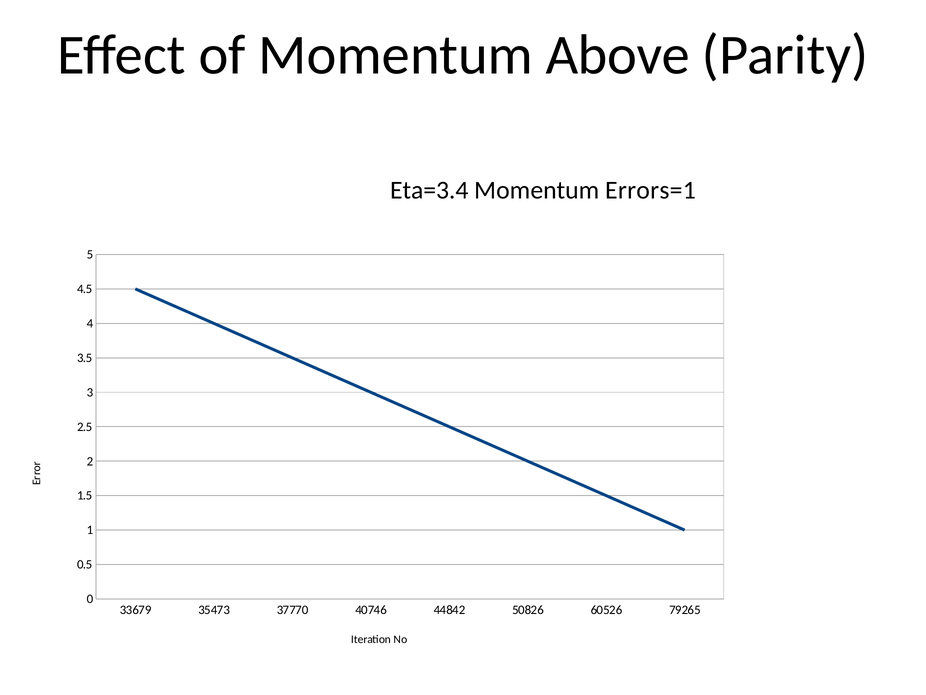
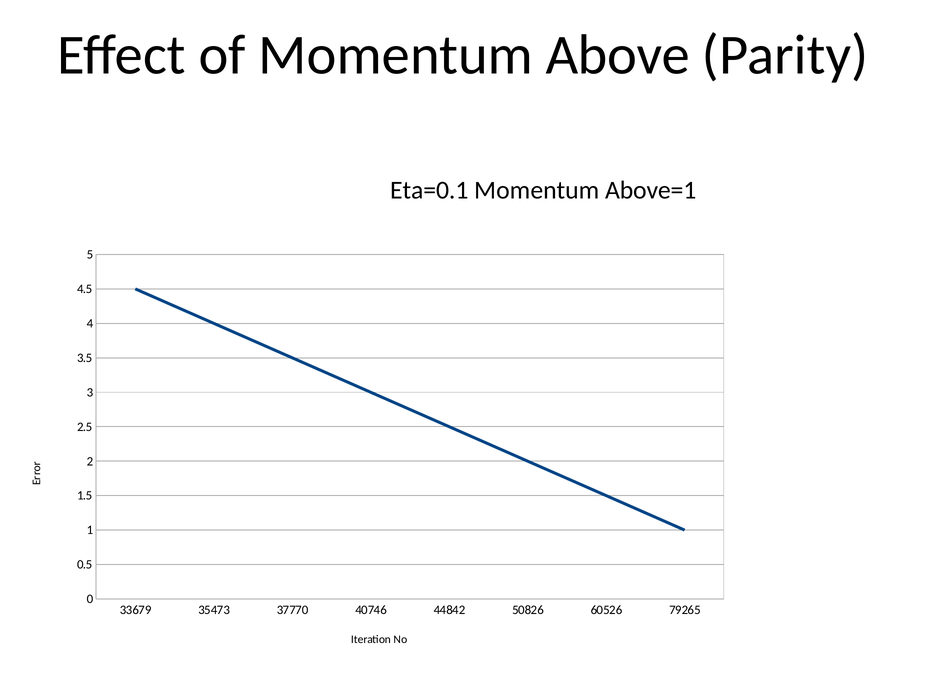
Eta=3.4: Eta=3.4 -> Eta=0.1 (429, 190)
Errors=1: Errors=1 -> Above=1 (651, 190)
